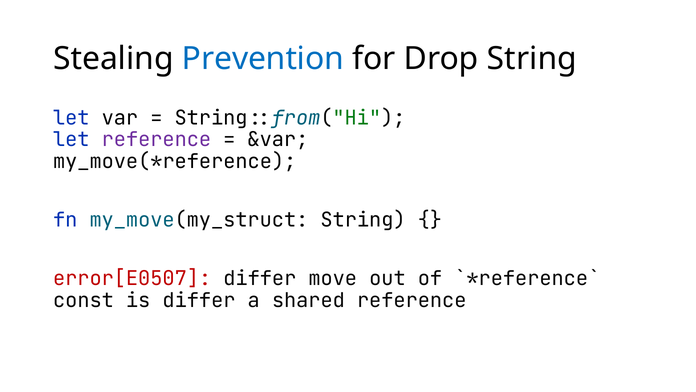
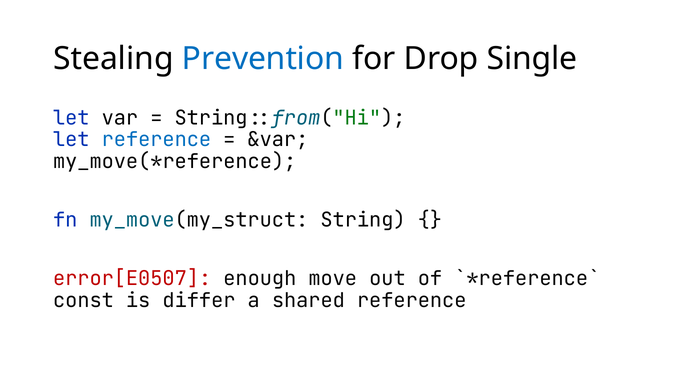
Drop String: String -> Single (532, 58)
reference colour: purple -> blue (156, 140)
error[E0507 differ: differ -> enough (260, 278)
